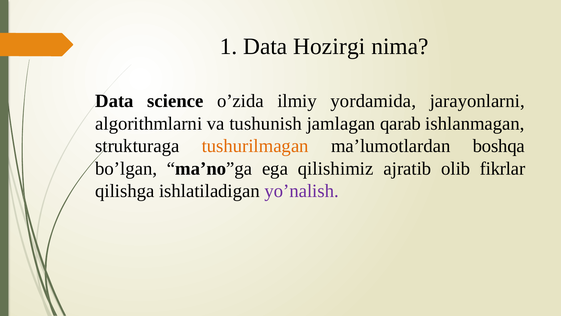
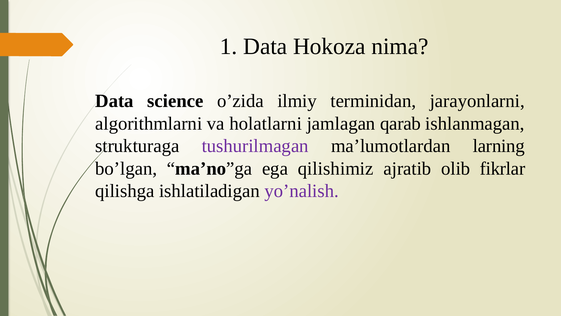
Hozirgi: Hozirgi -> Hokoza (329, 46)
yordamida: yordamida -> terminidan (373, 101)
tushunish: tushunish -> holatlarni (266, 123)
tushurilmagan colour: orange -> purple (255, 146)
boshqa: boshqa -> larning (499, 146)
